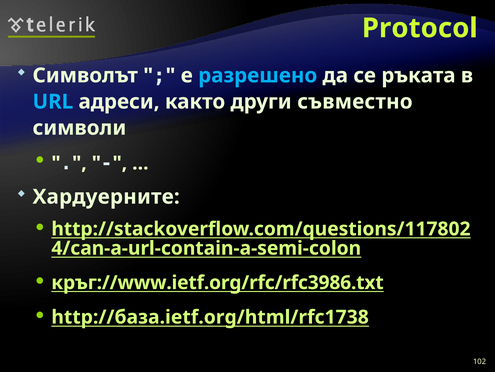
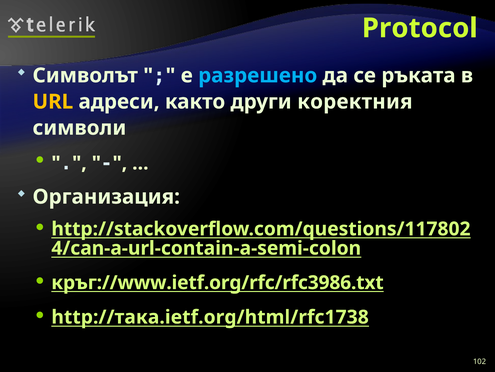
URL colour: light blue -> yellow (53, 102)
съвместно: съвместно -> коректния (355, 102)
Хардуерните: Хардуерните -> Организация (106, 196)
http://база.ietf.org/html/rfc1738: http://база.ietf.org/html/rfc1738 -> http://така.ietf.org/html/rfc1738 (210, 317)
